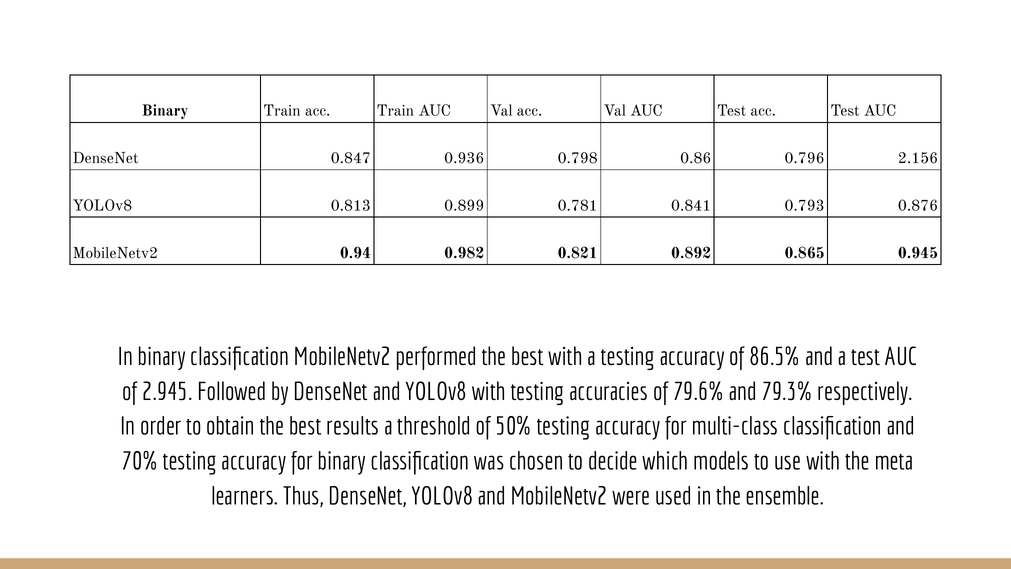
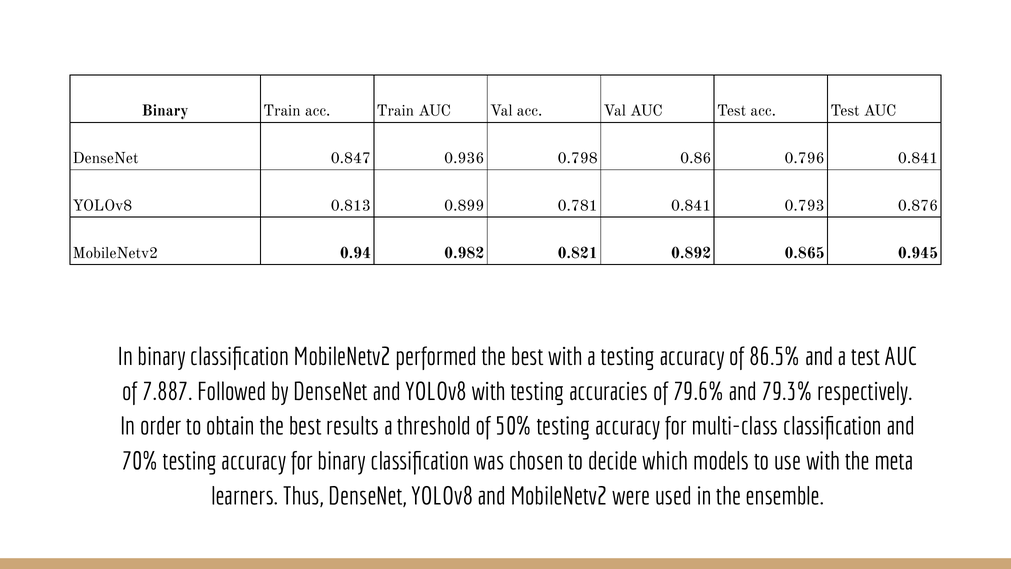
0.796 2.156: 2.156 -> 0.841 (918, 158)
2.945: 2.945 -> 7.887 (168, 392)
